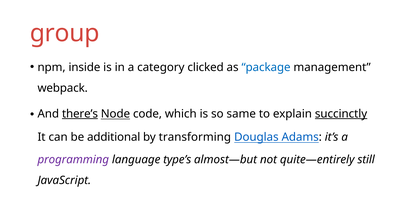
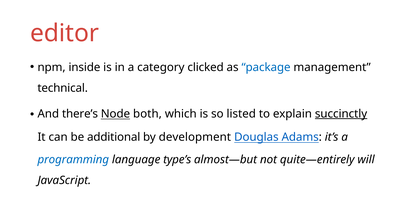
group: group -> editor (65, 33)
webpack: webpack -> technical (63, 88)
there’s underline: present -> none (80, 114)
code: code -> both (147, 114)
same: same -> listed (241, 114)
transforming: transforming -> development (195, 137)
programming colour: purple -> blue (73, 160)
still: still -> will (366, 160)
